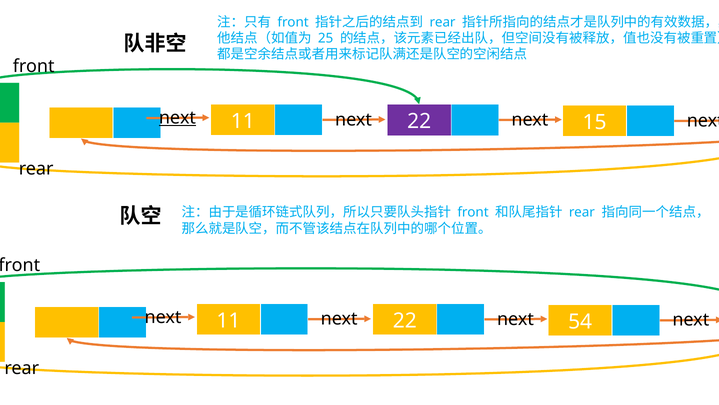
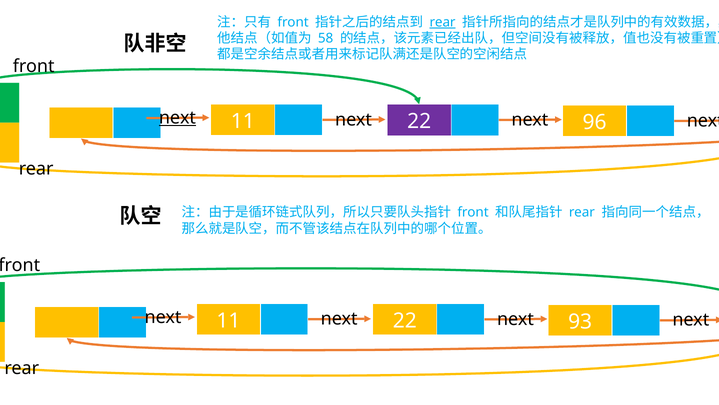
rear underline: none -> present (443, 22)
25: 25 -> 58 (326, 38)
15: 15 -> 96 (595, 122)
54: 54 -> 93 (580, 321)
